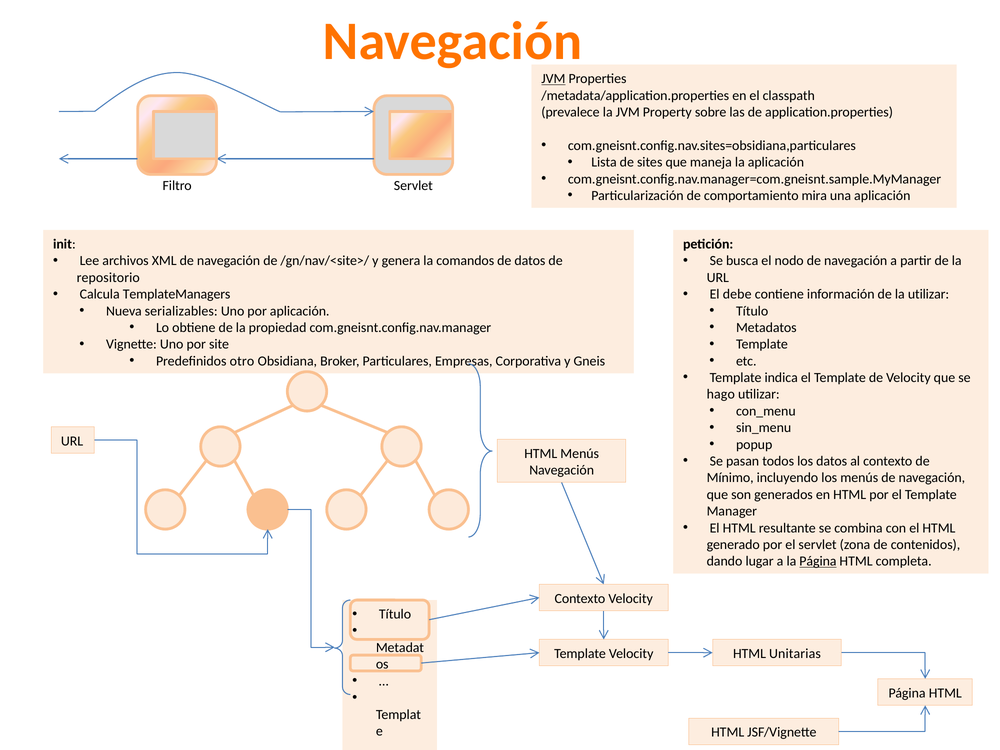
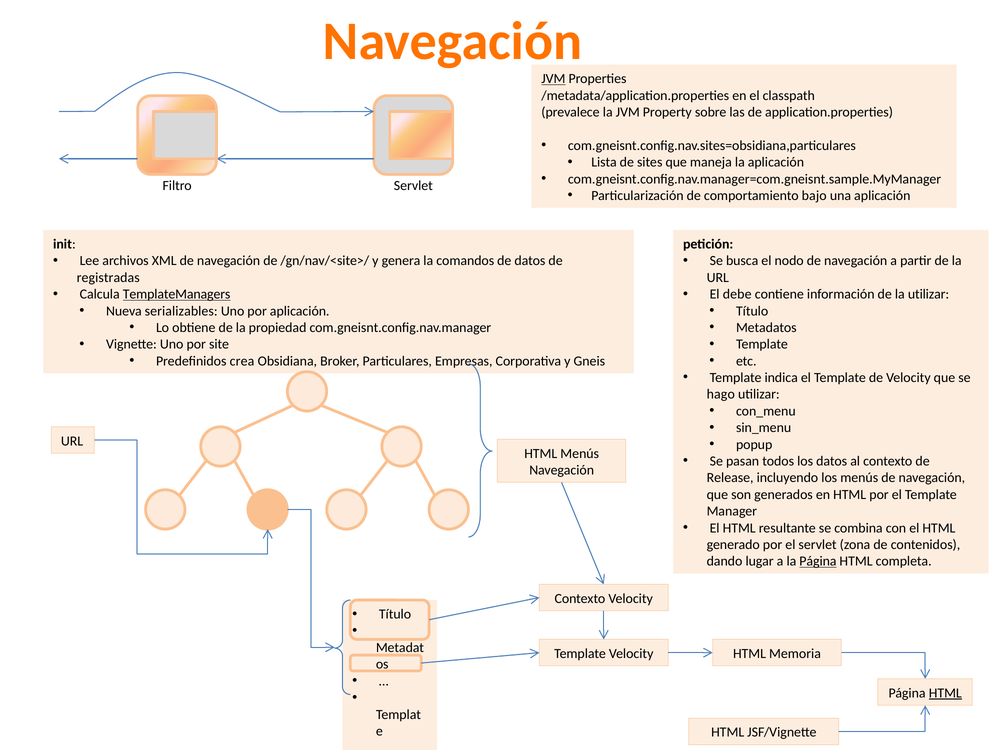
mira: mira -> bajo (814, 196)
repositorio: repositorio -> registradas (108, 278)
TemplateManagers underline: none -> present (177, 294)
otro: otro -> crea (242, 361)
Mínimo: Mínimo -> Release (730, 478)
Unitarias: Unitarias -> Memoria (795, 654)
HTML underline: none -> present (945, 693)
